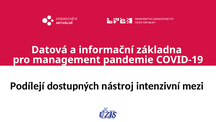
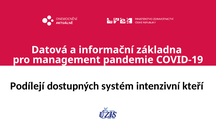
nástroj: nástroj -> systém (118, 86)
mezi: mezi -> kteří (193, 86)
